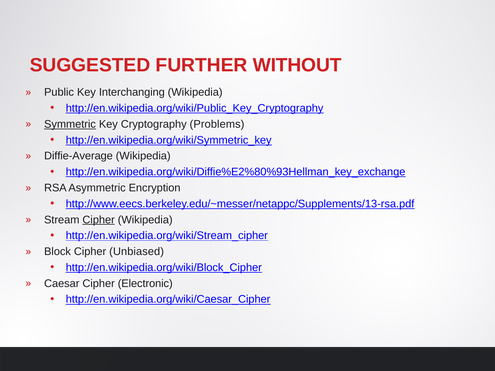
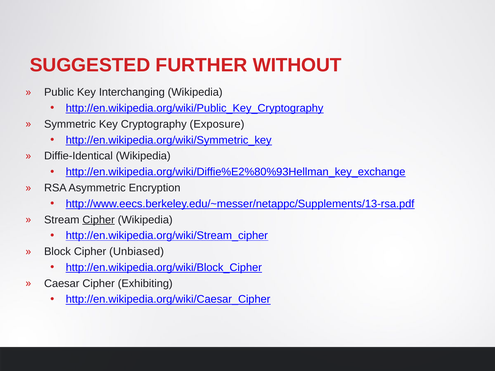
Symmetric underline: present -> none (70, 124)
Problems: Problems -> Exposure (217, 124)
Diffie-Average: Diffie-Average -> Diffie-Identical (78, 156)
Electronic: Electronic -> Exhibiting (145, 284)
